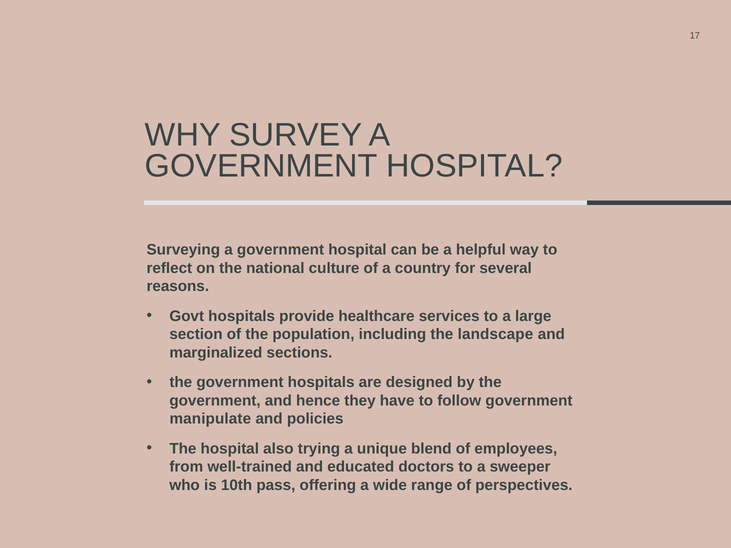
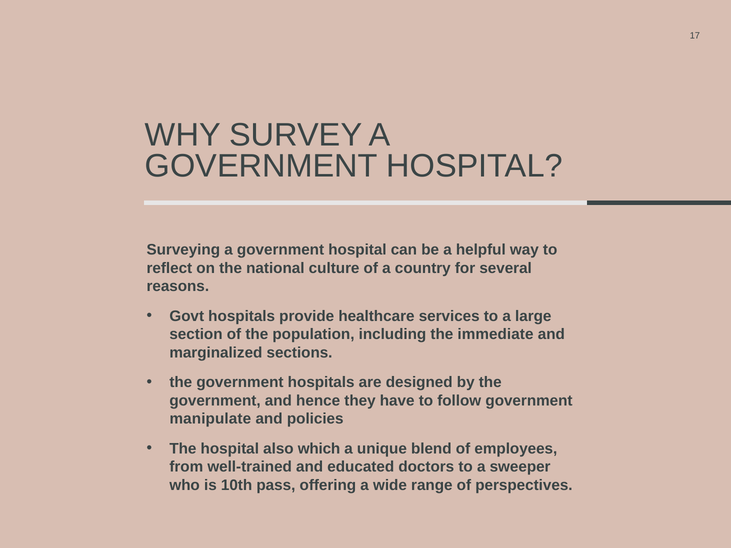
landscape: landscape -> immediate (495, 334)
trying: trying -> which (319, 449)
